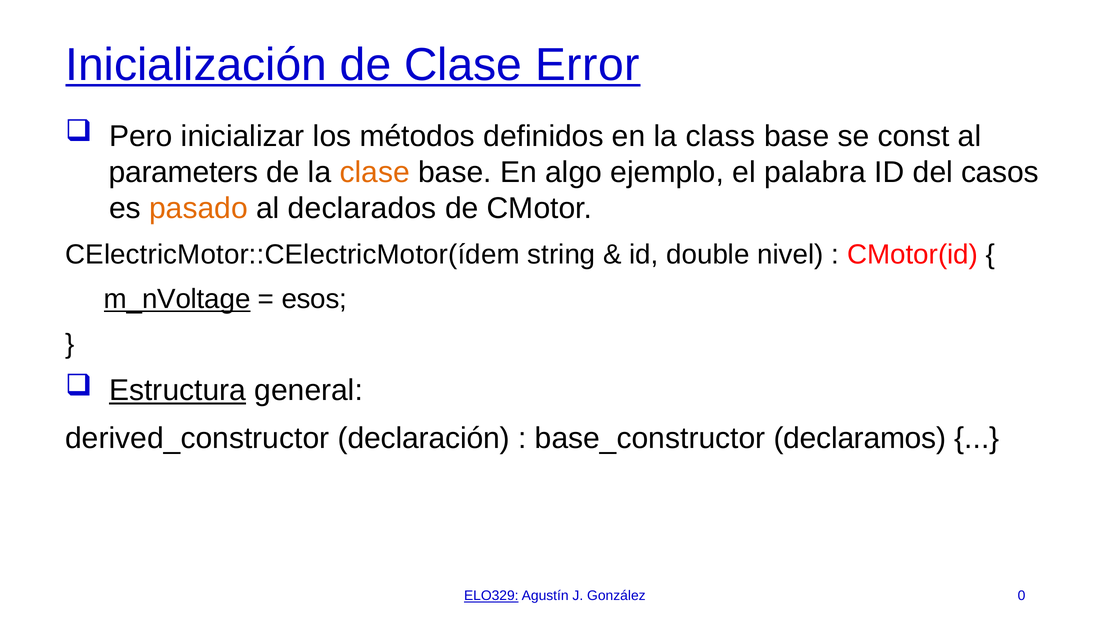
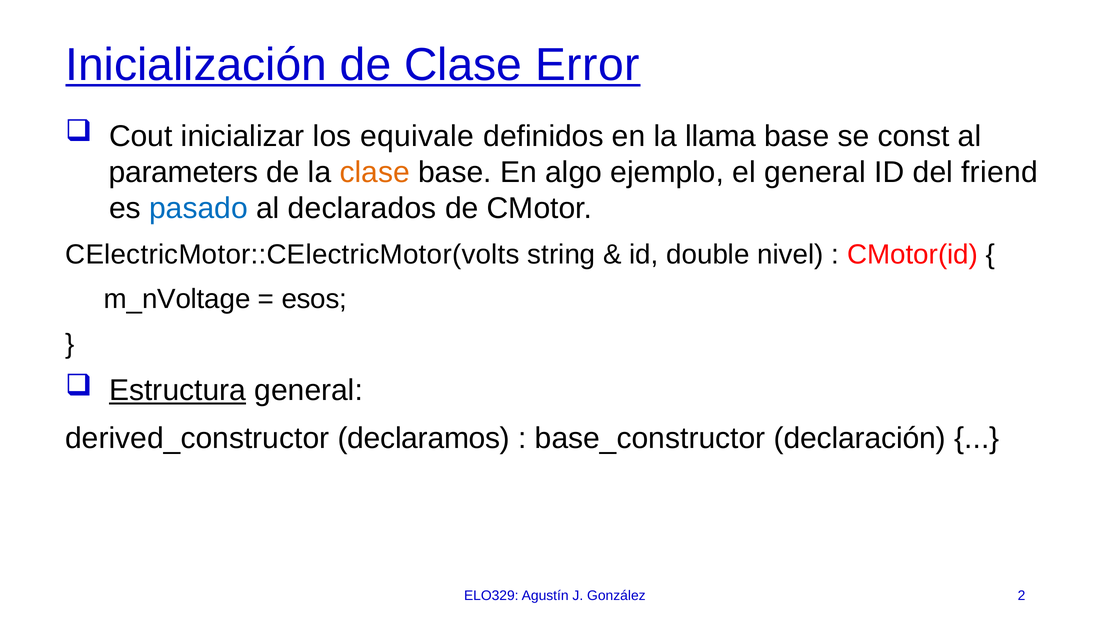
Pero: Pero -> Cout (141, 136)
métodos: métodos -> equivale (417, 136)
class: class -> llama (721, 136)
el palabra: palabra -> general (815, 173)
casos: casos -> friend (1000, 173)
pasado colour: orange -> blue (198, 209)
CElectricMotor::CElectricMotor(ídem: CElectricMotor::CElectricMotor(ídem -> CElectricMotor::CElectricMotor(volts (292, 255)
m_nVoltage underline: present -> none (177, 300)
declaración: declaración -> declaramos (424, 438)
declaramos: declaramos -> declaración (860, 438)
ELO329 underline: present -> none (491, 596)
0: 0 -> 2 (1022, 596)
